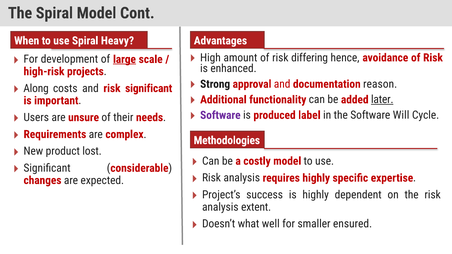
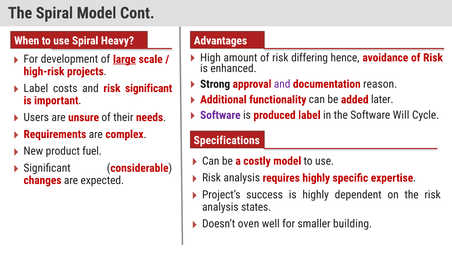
and colour: red -> purple (282, 84)
Along: Along -> Label (36, 88)
later underline: present -> none (382, 100)
Methodologies: Methodologies -> Specifications (227, 141)
lost: lost -> fuel (92, 151)
extent: extent -> states (256, 207)
what: what -> oven (249, 224)
ensured: ensured -> building (353, 224)
